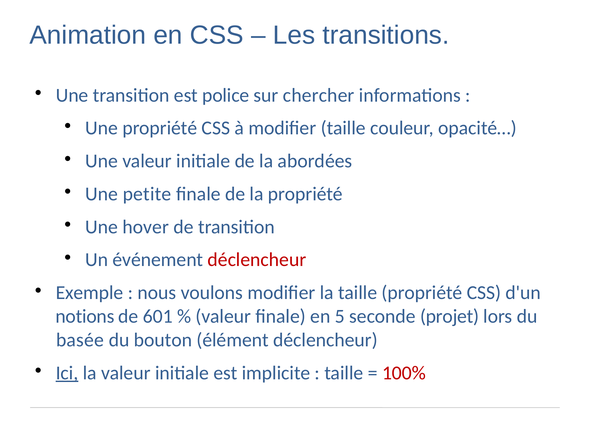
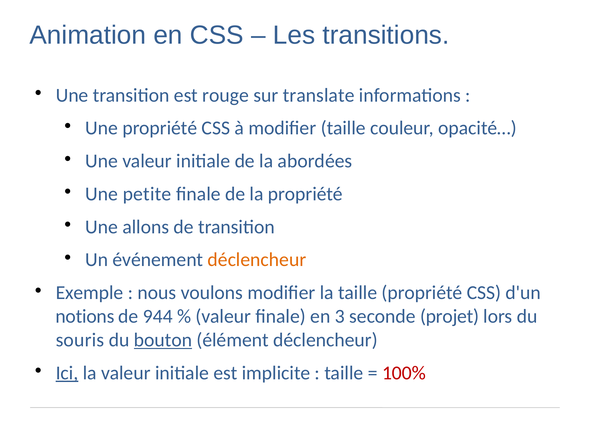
police: police -> rouge (226, 95)
chercher: chercher -> translate (319, 95)
hover: hover -> allons (146, 227)
déclencheur colour: red -> orange (257, 260)
601: 601 -> 944 (158, 316)
5: 5 -> 3 (340, 316)
basée: basée -> souris (80, 340)
bouton underline: none -> present (163, 340)
